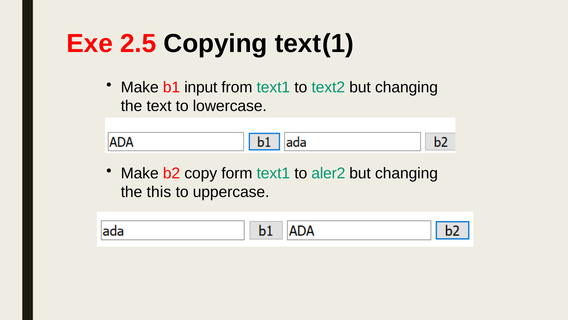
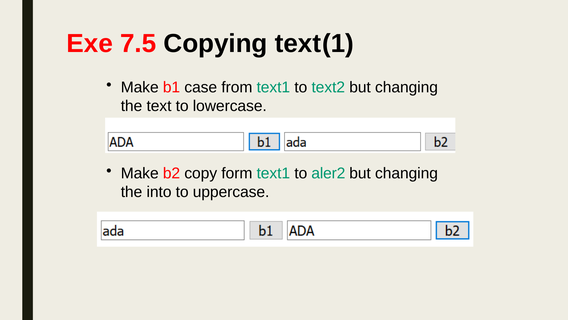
2.5: 2.5 -> 7.5 (138, 44)
input: input -> case (201, 87)
this: this -> into (159, 192)
